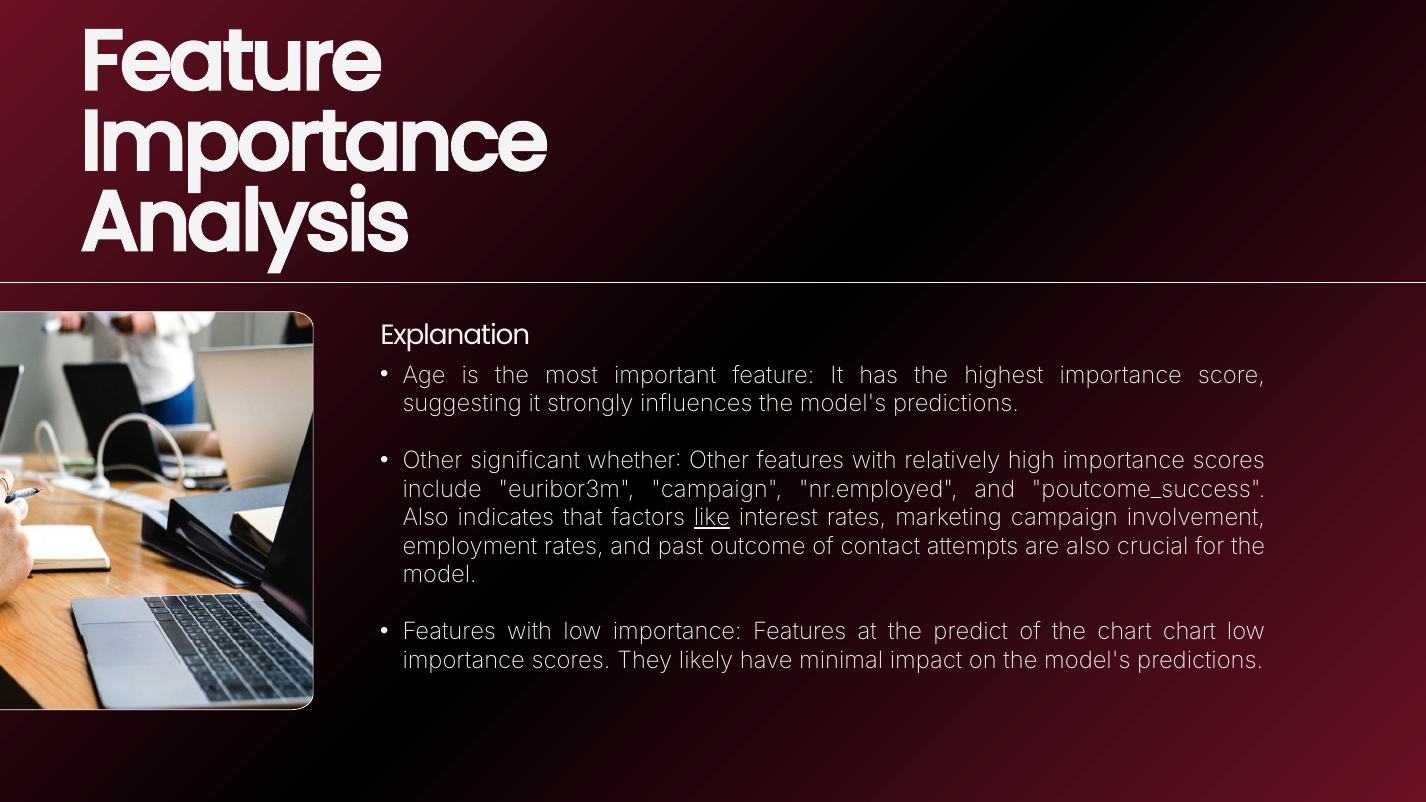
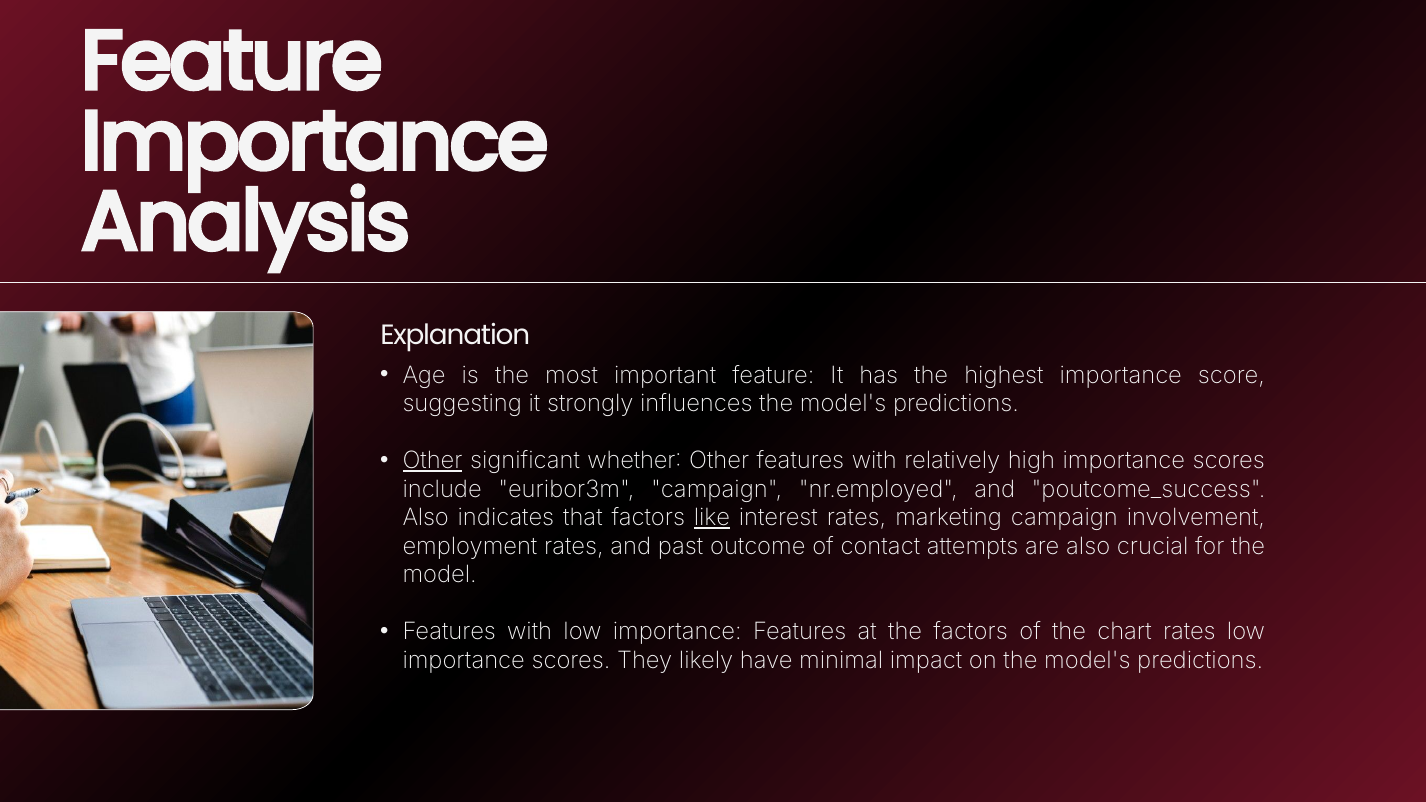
Other underline: none -> present (433, 461)
the predict: predict -> factors (971, 632)
chart chart: chart -> rates (1189, 632)
